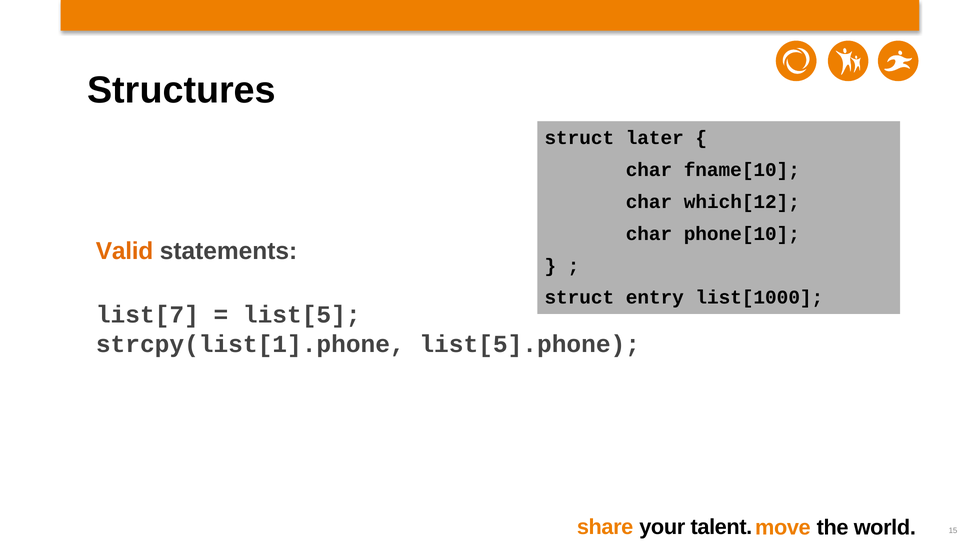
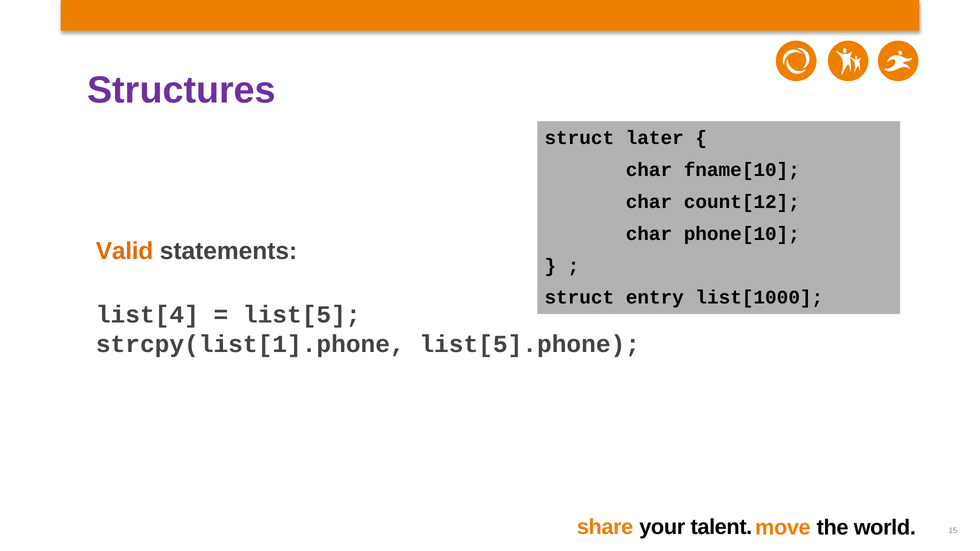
Structures colour: black -> purple (181, 90)
which[12: which[12 -> count[12 (742, 202)
list[7: list[7 -> list[4 (147, 315)
